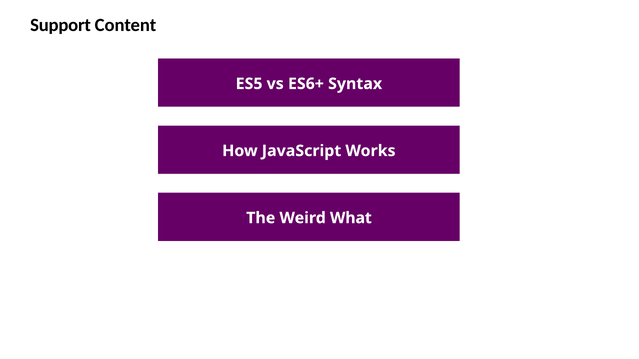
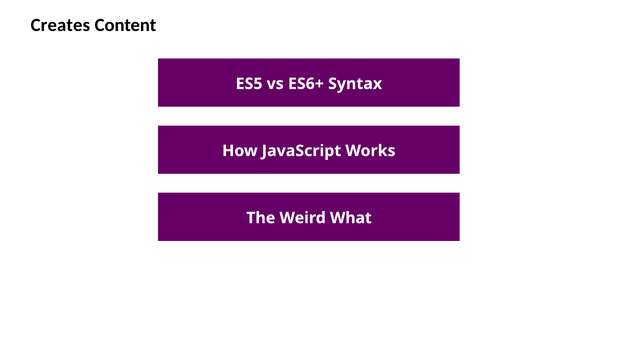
Support: Support -> Creates (60, 25)
